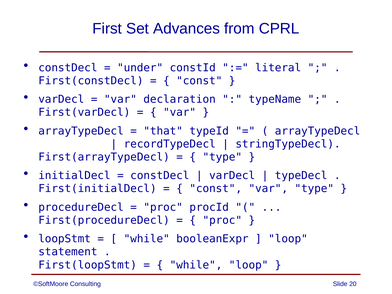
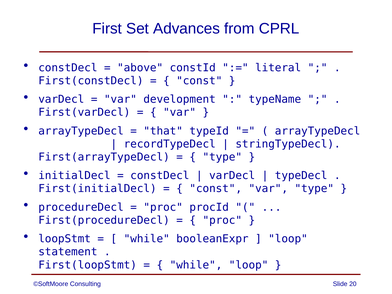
under: under -> above (140, 68)
declaration: declaration -> development (180, 99)
